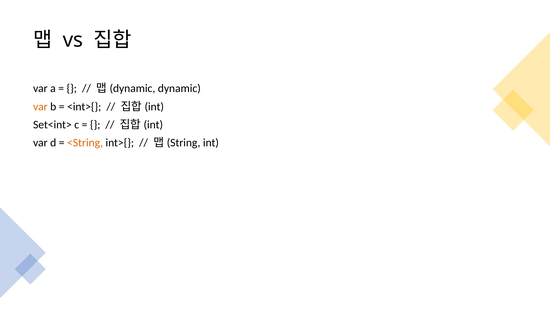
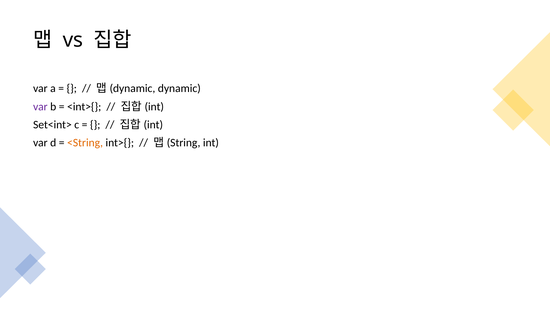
var colour: orange -> purple (40, 107)
